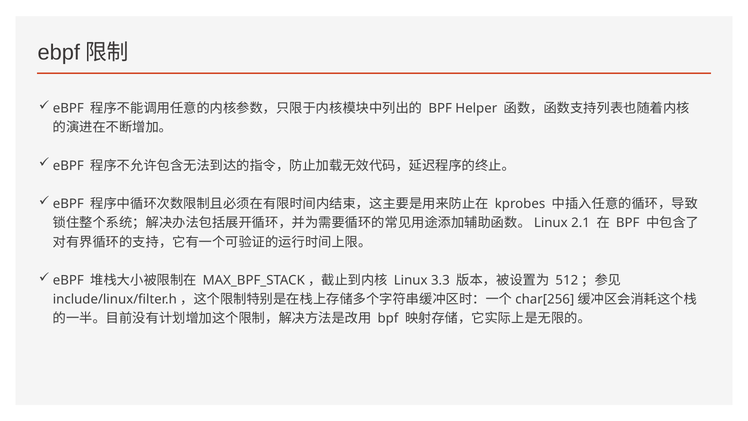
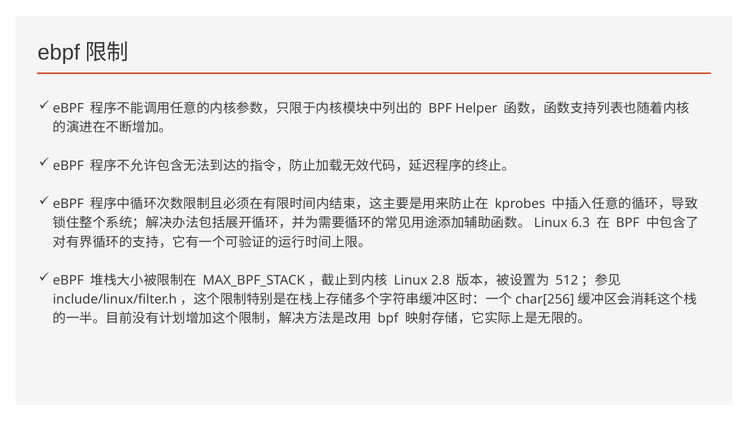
2.1: 2.1 -> 6.3 (581, 223)
3.3: 3.3 -> 2.8 (440, 280)
